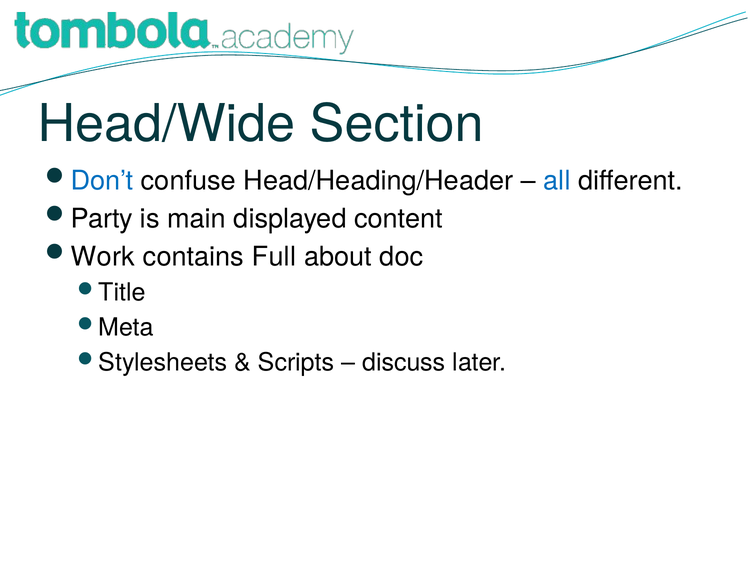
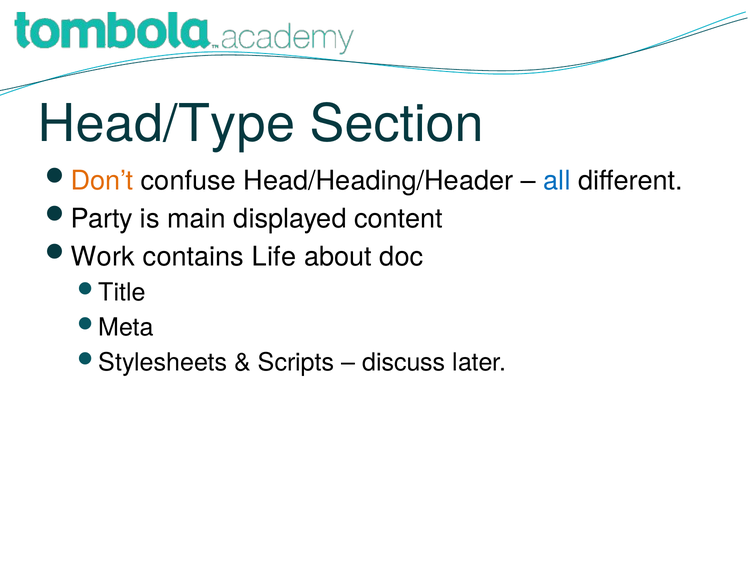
Head/Wide: Head/Wide -> Head/Type (166, 124)
Don’t colour: blue -> orange (102, 181)
Full: Full -> Life (274, 257)
